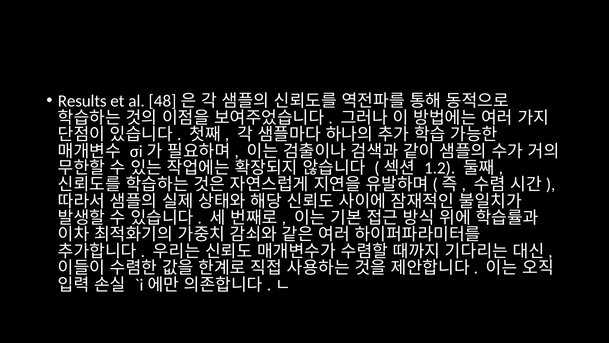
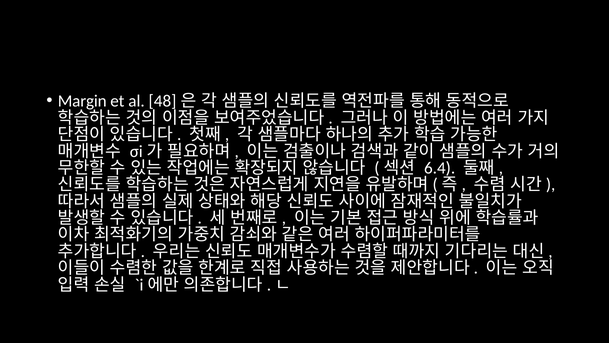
Results: Results -> Margin (82, 101)
1.2: 1.2 -> 6.4 (440, 168)
